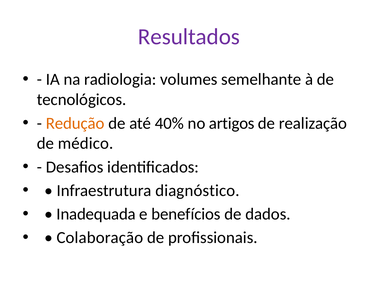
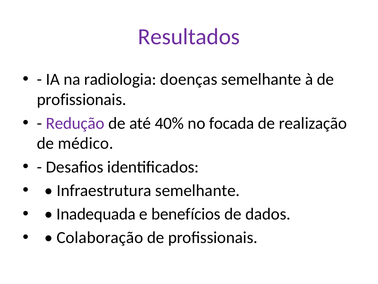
volumes: volumes -> doenças (189, 79)
tecnológicos: tecnológicos -> profissionais (82, 99)
Redução colour: orange -> purple (75, 123)
artigos: artigos -> focada (232, 123)
Infraestrutura diagnóstico: diagnóstico -> semelhante (198, 190)
